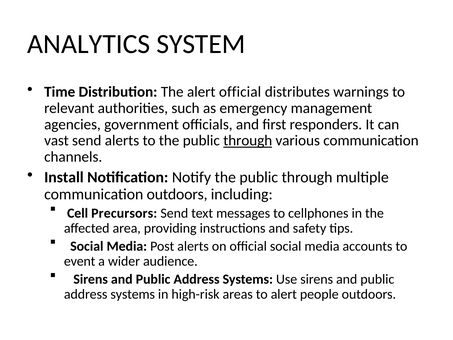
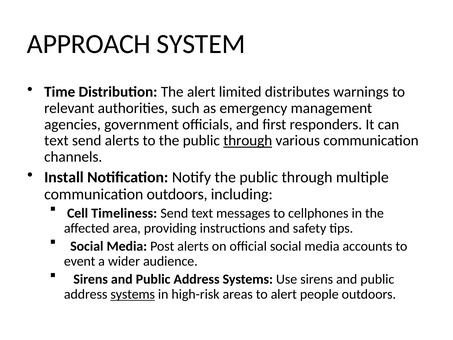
ANALYTICS: ANALYTICS -> APPROACH (89, 44)
alert official: official -> limited (240, 92)
vast: vast -> text (56, 141)
Precursors: Precursors -> Timeliness (124, 213)
systems underline: none -> present (133, 294)
